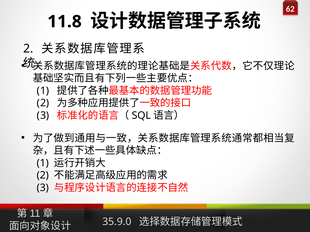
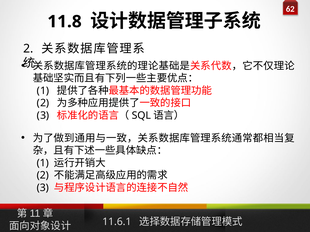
35.9.0: 35.9.0 -> 11.6.1 (117, 222)
